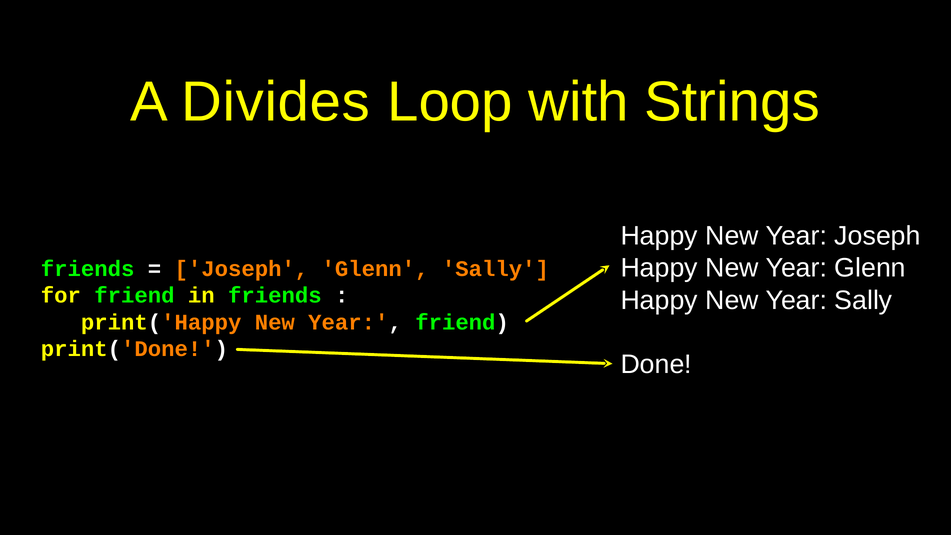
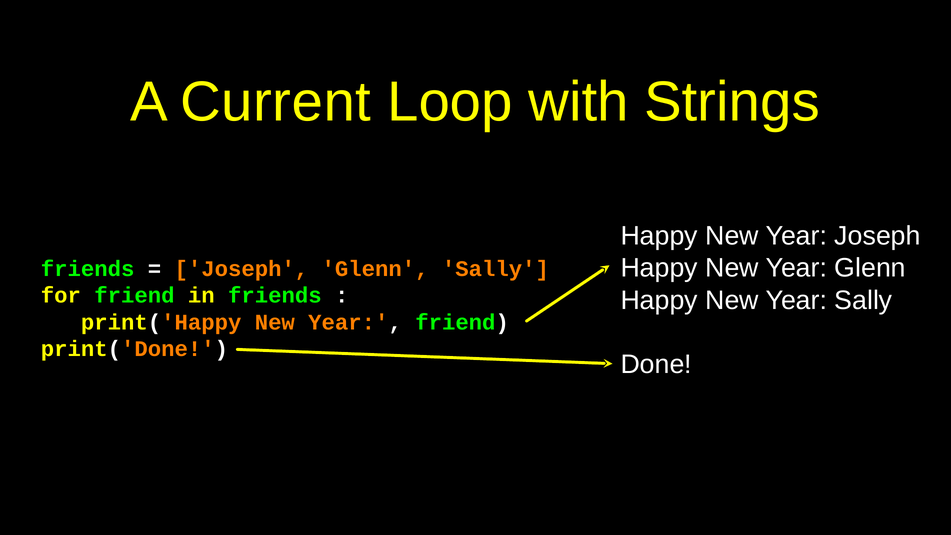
Divides: Divides -> Current (276, 102)
